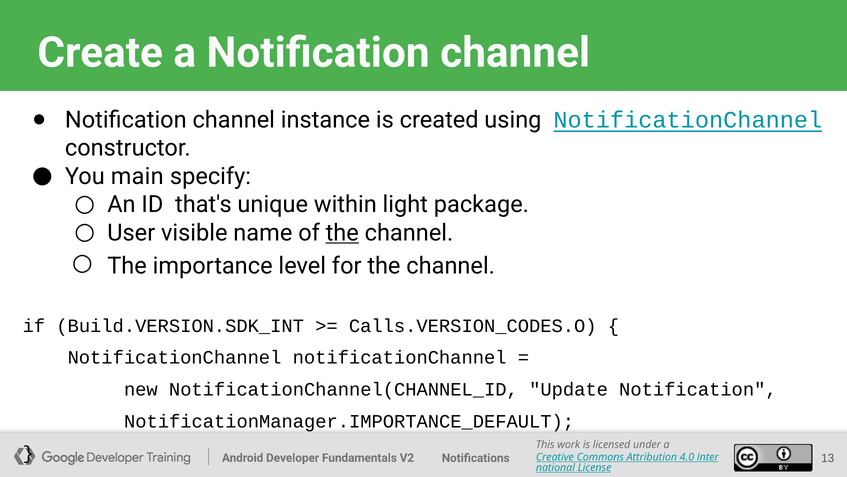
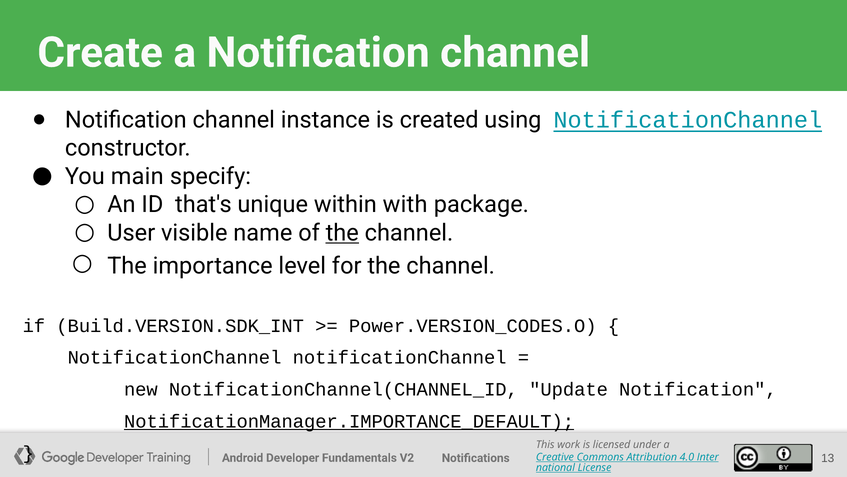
light: light -> with (405, 204)
Calls.VERSION_CODES.O: Calls.VERSION_CODES.O -> Power.VERSION_CODES.O (473, 325)
NotificationManager.IMPORTANCE_DEFAULT underline: none -> present (349, 421)
